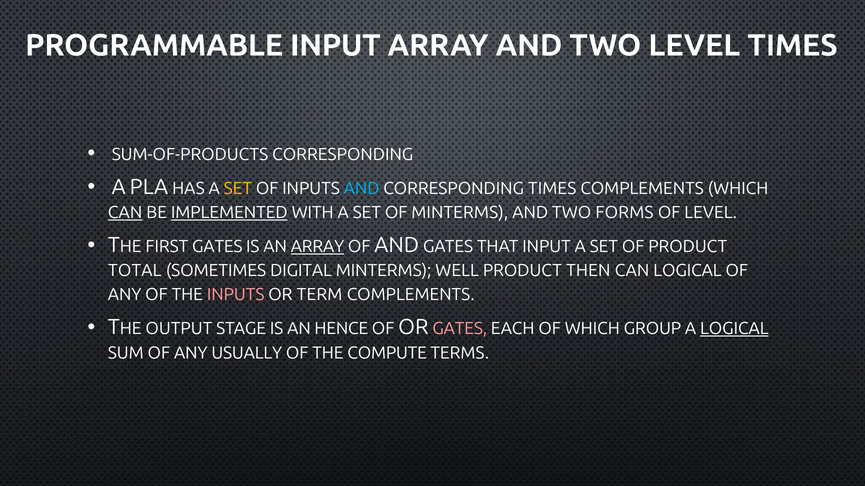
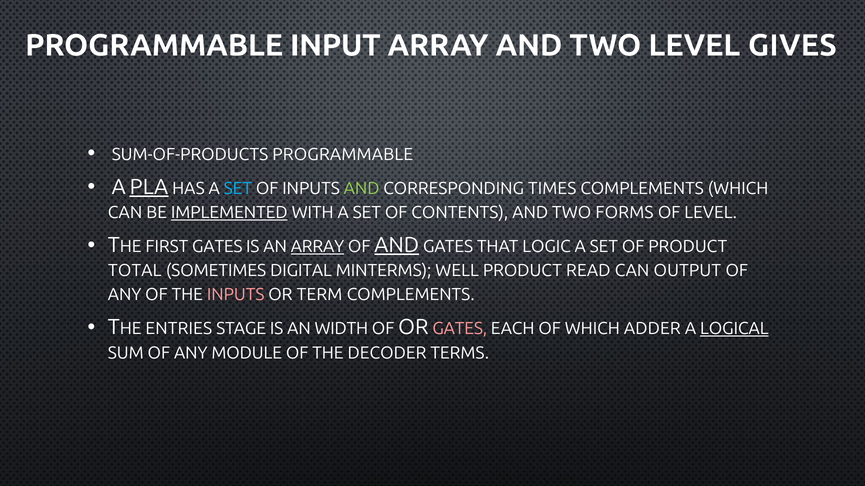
LEVEL TIMES: TIMES -> GIVES (792, 45)
SUM-OF-PRODUCTS CORRESPONDING: CORRESPONDING -> PROGRAMMABLE (343, 155)
PLA underline: none -> present (149, 187)
SET colour: yellow -> light blue (238, 189)
AND colour: light blue -> light green (362, 189)
CAN underline: present -> none (125, 213)
OF MINTERMS: MINTERMS -> CONTENTS (460, 213)
AND underline: none -> present (397, 245)
THAT INPUT: INPUT -> LOGIC (547, 247)
THEN: THEN -> READ (588, 271)
CAN LOGICAL: LOGICAL -> OUTPUT (687, 271)
OUTPUT: OUTPUT -> ENTRIES (179, 329)
HENCE: HENCE -> WIDTH (341, 329)
GROUP: GROUP -> ADDER (652, 329)
USUALLY: USUALLY -> MODULE (247, 353)
COMPUTE: COMPUTE -> DECODER (387, 353)
